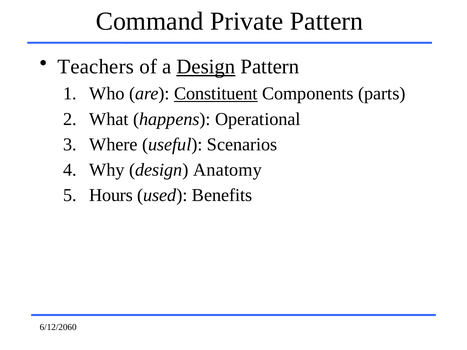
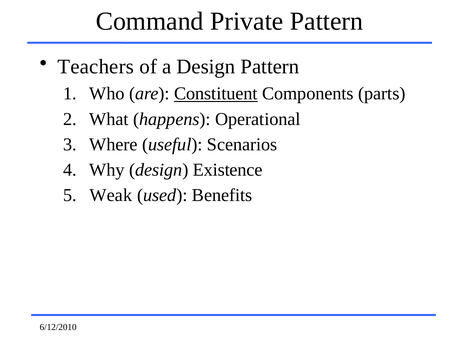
Design underline: present -> none (206, 67)
Anatomy: Anatomy -> Existence (228, 170)
Hours: Hours -> Weak (111, 195)
6/12/2060: 6/12/2060 -> 6/12/2010 (58, 328)
